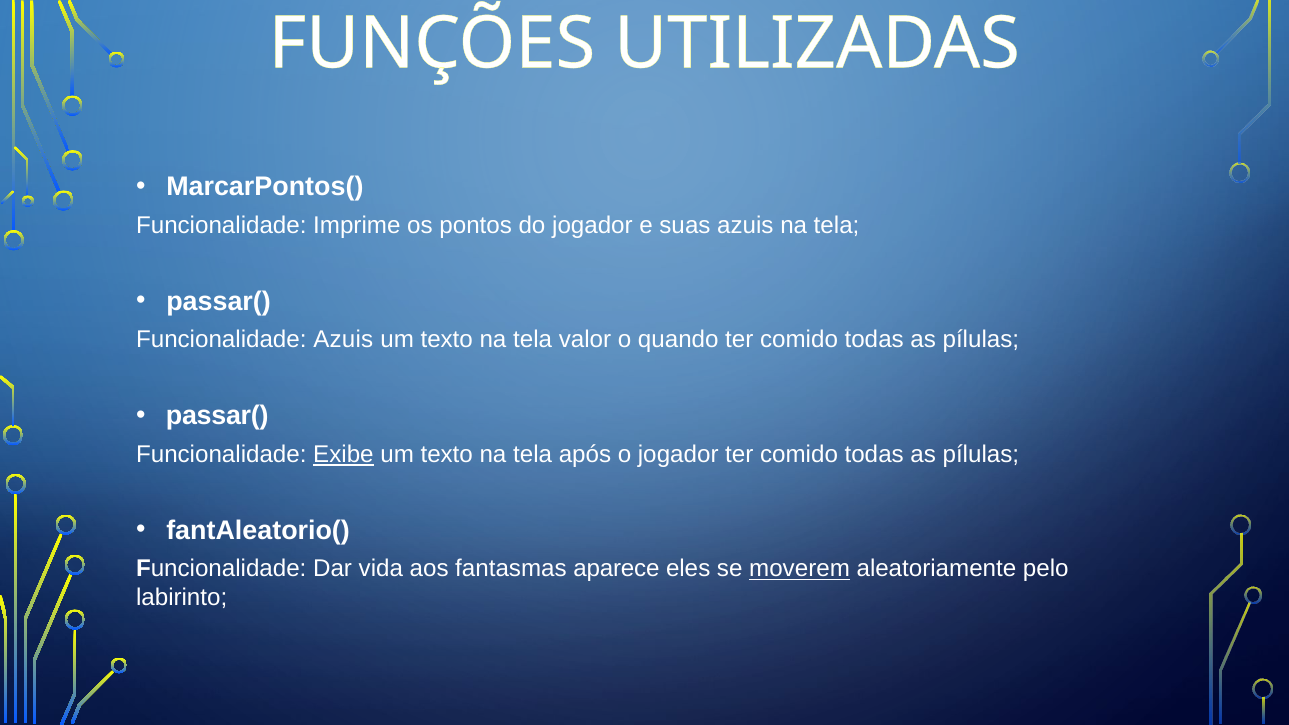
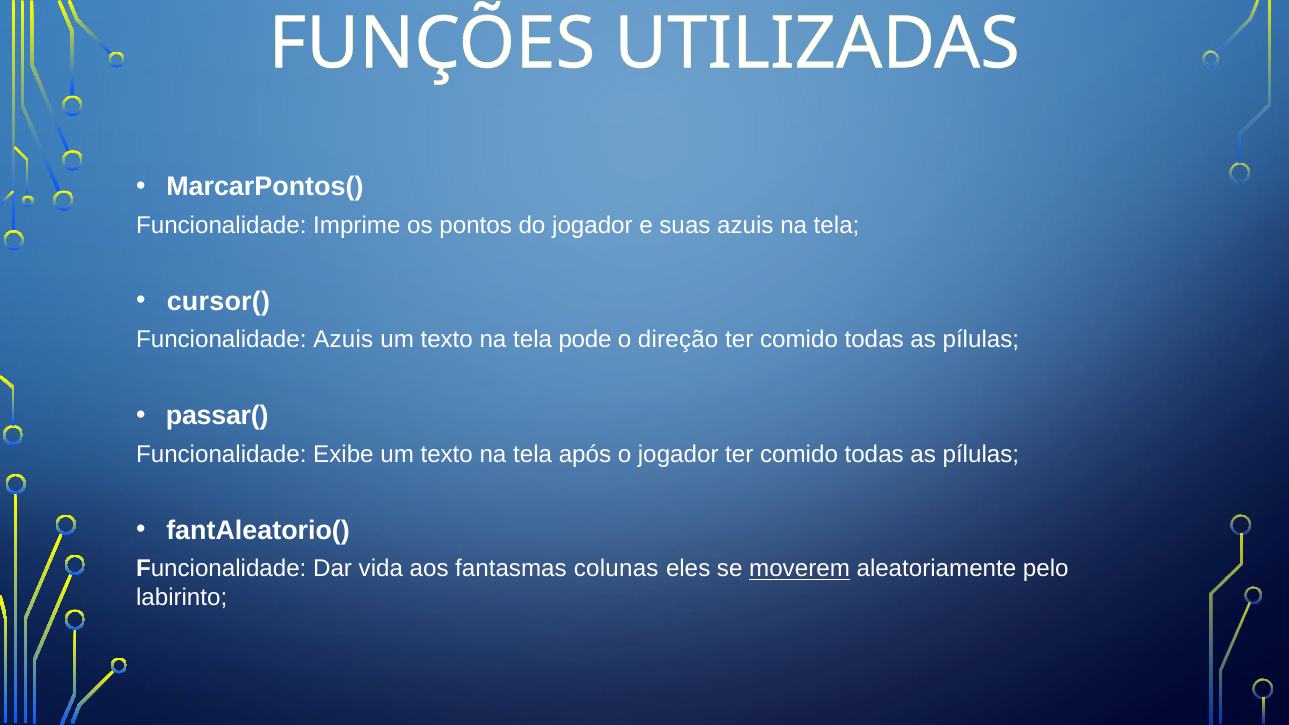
passar(: passar( -> cursor( (218, 302)
valor: valor -> pode (585, 340)
quando: quando -> direção (678, 340)
Exibe underline: present -> none (343, 454)
aparece: aparece -> colunas (616, 569)
